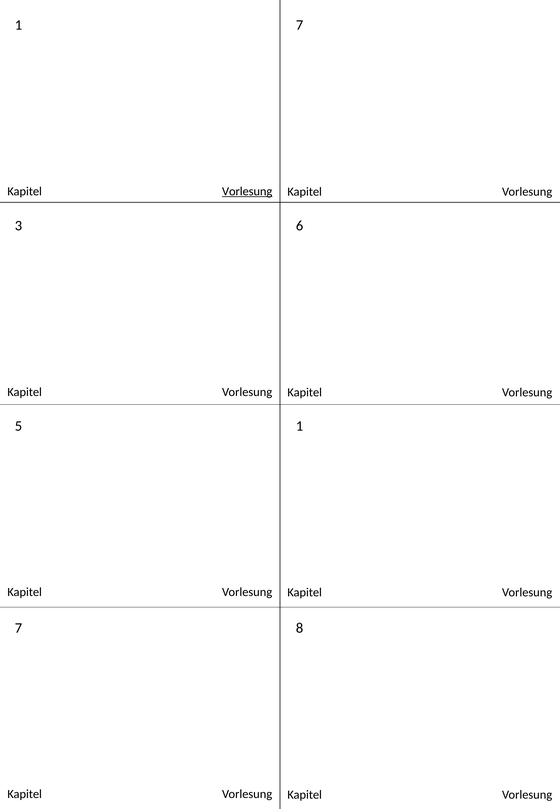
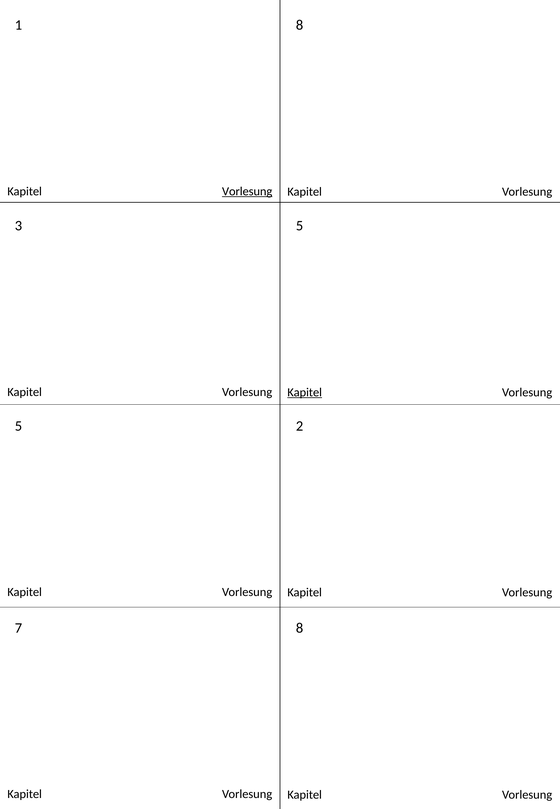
1 7: 7 -> 8 (300, 25)
3 6: 6 -> 5 (300, 226)
Kapitel underline: none -> present (305, 392)
5 1: 1 -> 2 (300, 426)
